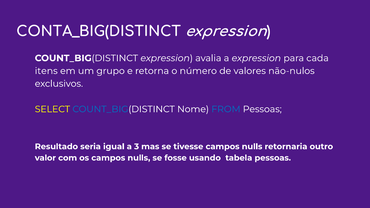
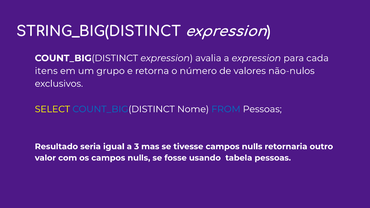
CONTA_BIG(DISTINCT: CONTA_BIG(DISTINCT -> STRING_BIG(DISTINCT (99, 31)
